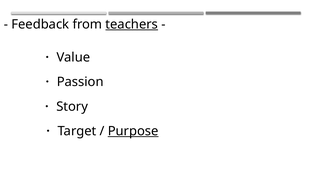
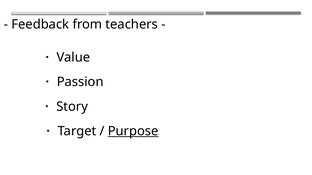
teachers underline: present -> none (132, 24)
